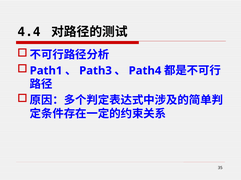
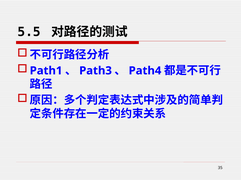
4.4: 4.4 -> 5.5 (29, 32)
